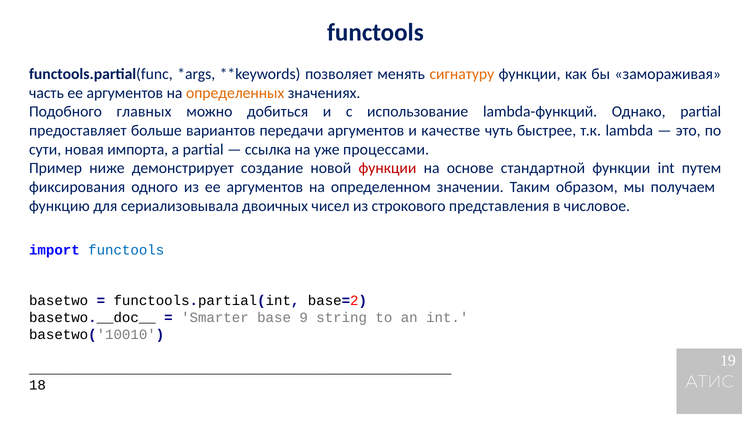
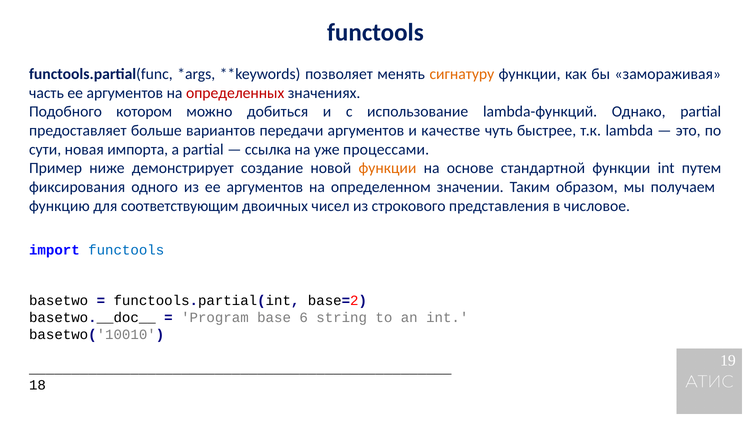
определенных colour: orange -> red (235, 93)
главных: главных -> котором (144, 112)
функции colour: red -> orange (387, 168)
сериализовывала: сериализовывала -> соответствующим (180, 206)
Smarter: Smarter -> Program (215, 317)
9: 9 -> 6 (304, 317)
